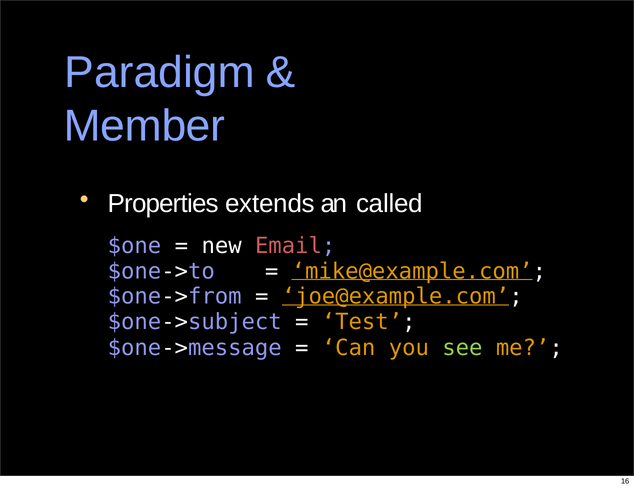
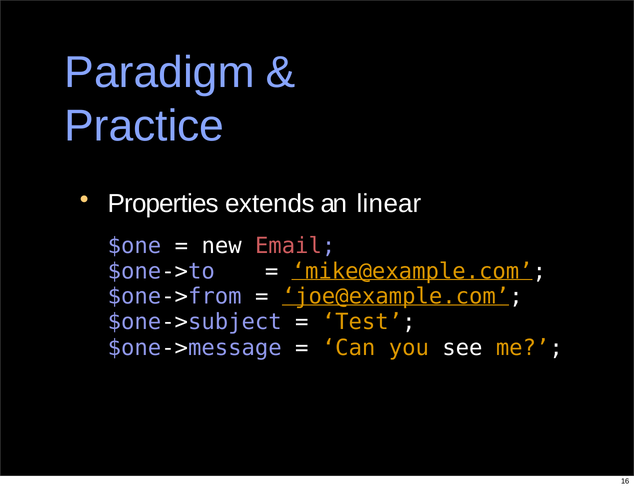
Member: Member -> Practice (144, 126)
called: called -> linear (389, 204)
see colour: light green -> white (462, 348)
